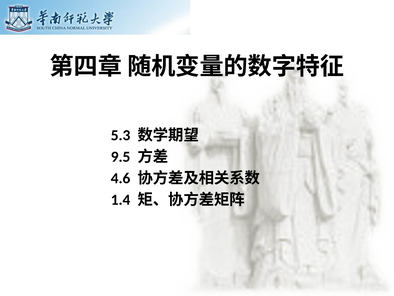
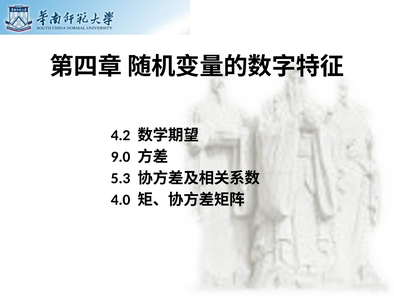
5.3: 5.3 -> 4.2 (121, 135)
9.5: 9.5 -> 9.0 (121, 157)
4.6: 4.6 -> 5.3 (121, 178)
1.4: 1.4 -> 4.0 (121, 200)
